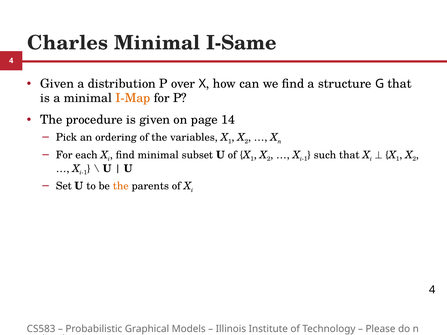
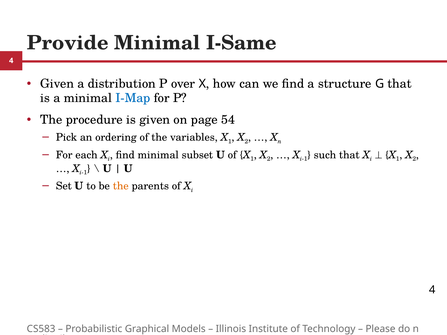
Charles: Charles -> Provide (68, 43)
I-Map colour: orange -> blue (133, 98)
14: 14 -> 54 (228, 120)
